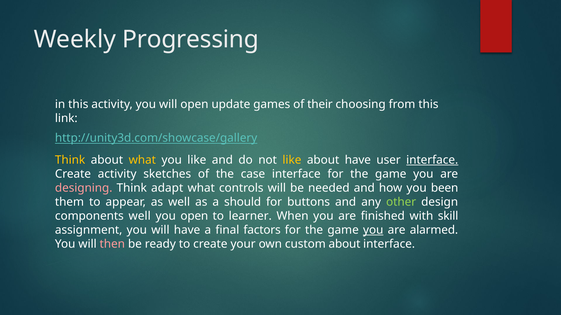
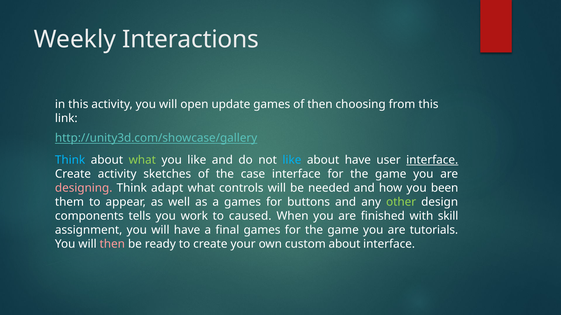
Progressing: Progressing -> Interactions (191, 39)
of their: their -> then (320, 104)
Think colour: yellow -> light blue (70, 160)
what colour: yellow -> light green (142, 160)
like colour: yellow -> light blue (292, 160)
a should: should -> games (243, 202)
components well: well -> tells (140, 216)
you open: open -> work (194, 216)
learner: learner -> caused (250, 216)
final factors: factors -> games (262, 230)
you underline: present -> none (373, 230)
alarmed: alarmed -> tutorials (434, 230)
